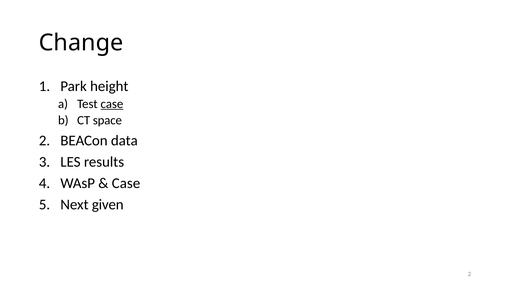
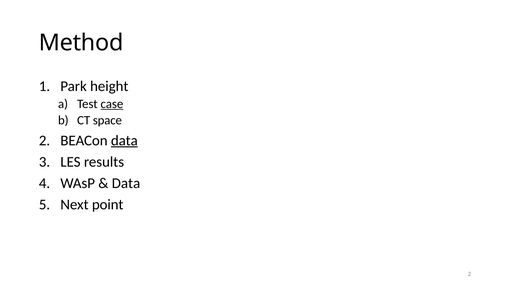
Change: Change -> Method (81, 43)
data underline: none -> present (124, 140)
Case: Case -> Data (126, 183)
given: given -> point (108, 205)
